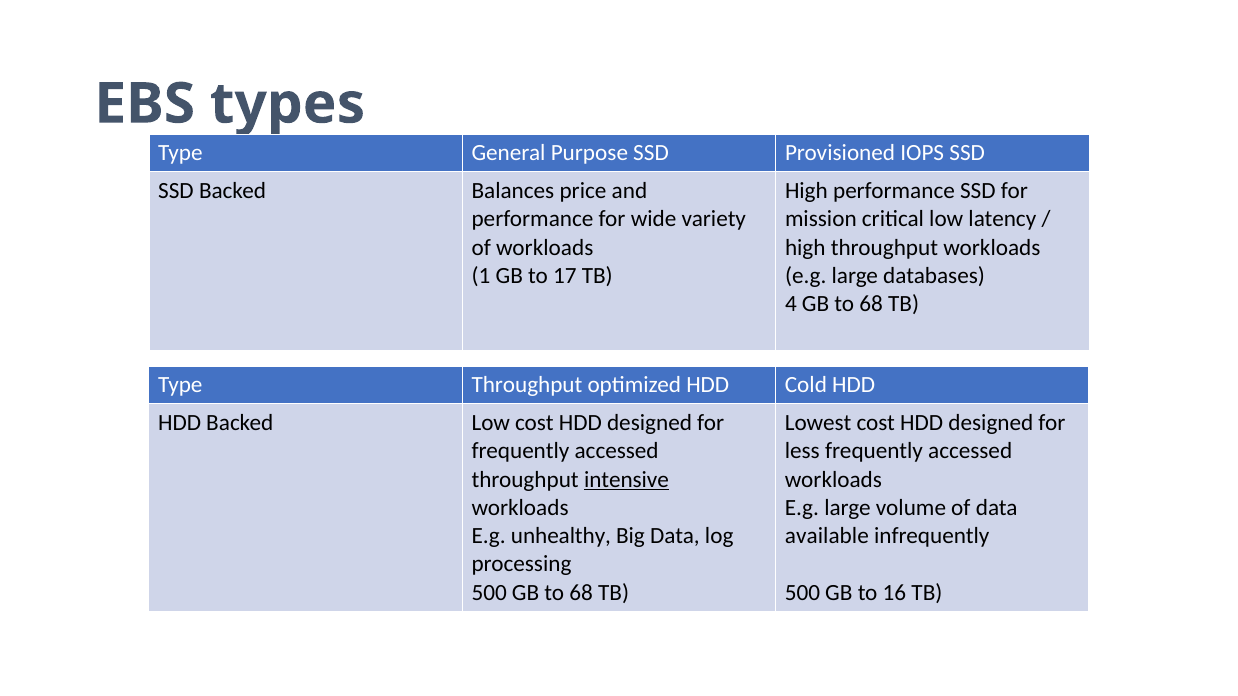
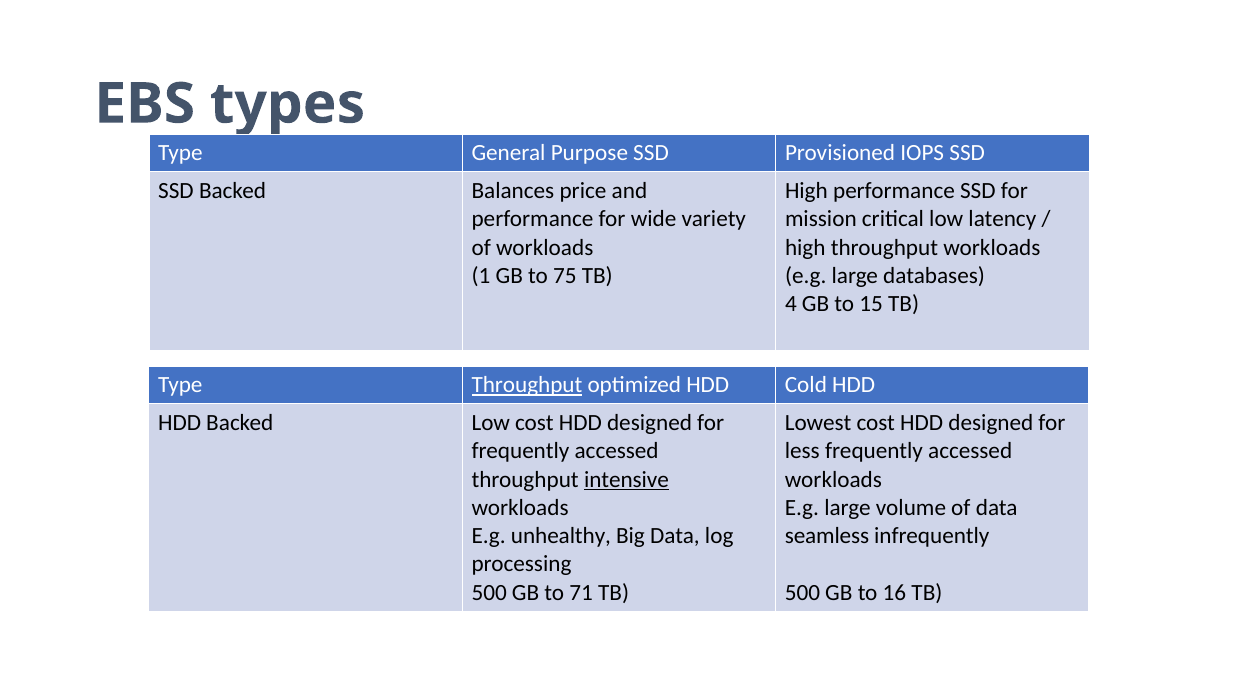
17: 17 -> 75 (565, 276)
4 GB to 68: 68 -> 15 (871, 304)
Throughput underline: none -> present (527, 385)
available: available -> seamless (827, 536)
500 GB to 68: 68 -> 71 (581, 593)
